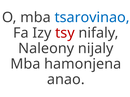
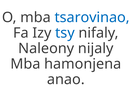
tsy colour: red -> blue (65, 33)
